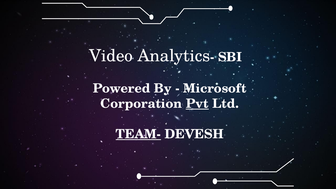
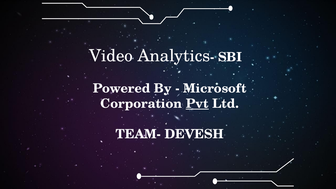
TEAM- underline: present -> none (138, 134)
